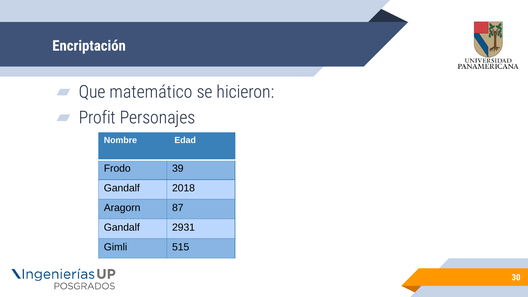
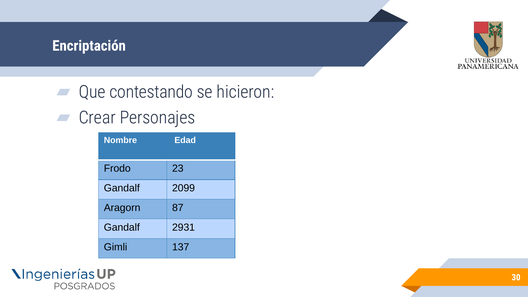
matemático: matemático -> contestando (151, 92)
Profit: Profit -> Crear (97, 118)
39: 39 -> 23 (178, 169)
2018: 2018 -> 2099 (184, 188)
515: 515 -> 137 (181, 247)
